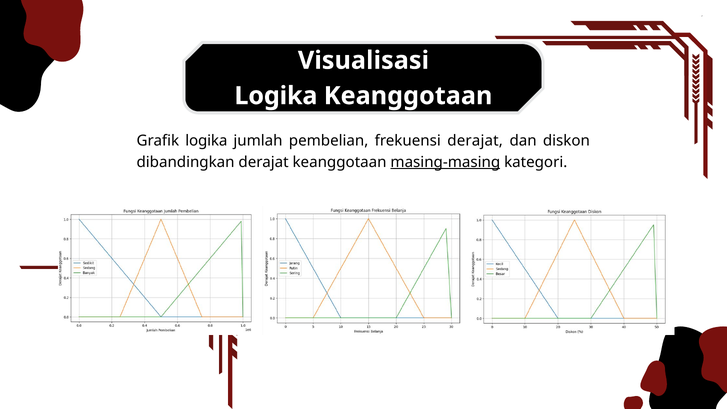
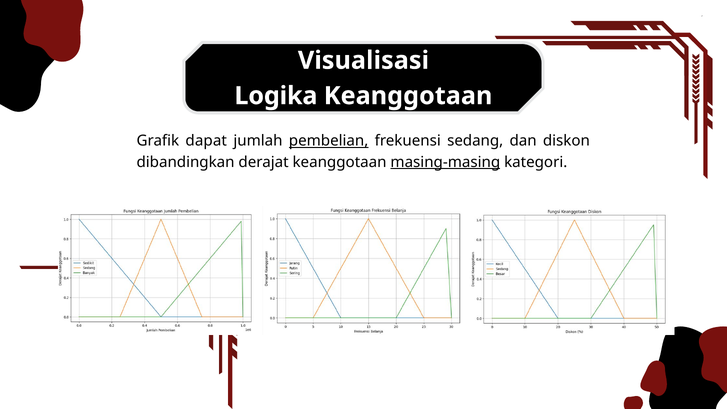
Grafik logika: logika -> dapat (206, 141)
pembelian underline: none -> present (329, 141)
frekuensi derajat: derajat -> sedang (475, 141)
